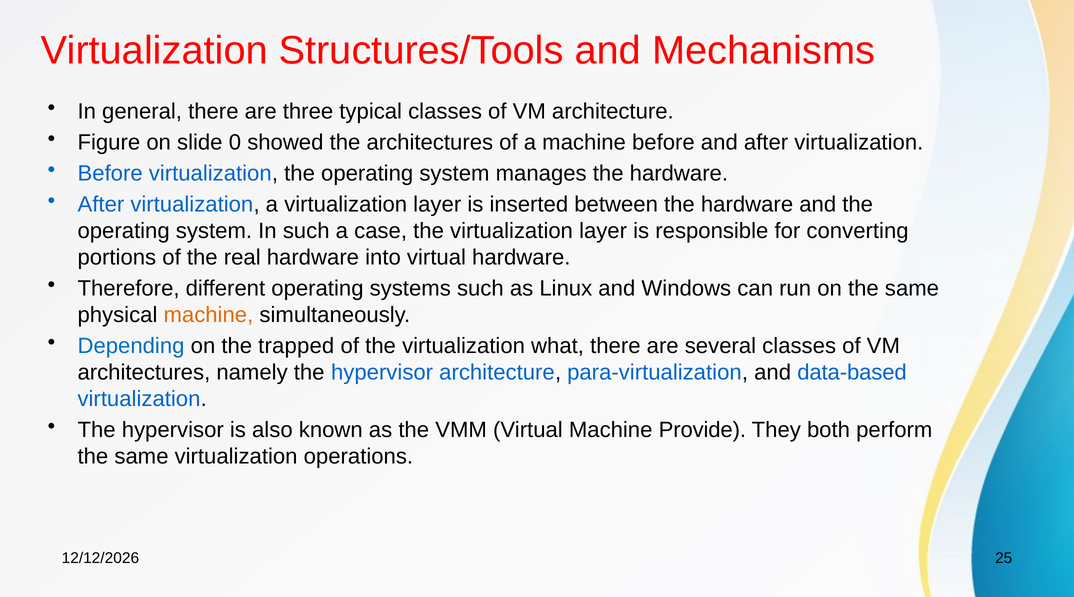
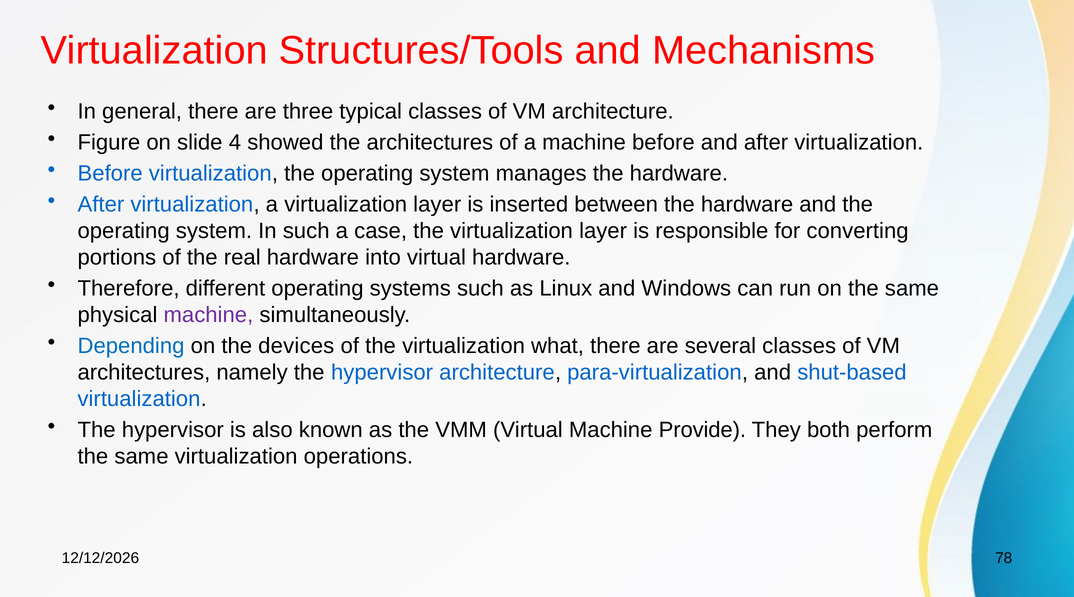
0: 0 -> 4 (235, 142)
machine colour: orange -> purple (208, 315)
trapped: trapped -> devices (296, 346)
data-based: data-based -> shut-based (852, 372)
25: 25 -> 78 (1004, 558)
